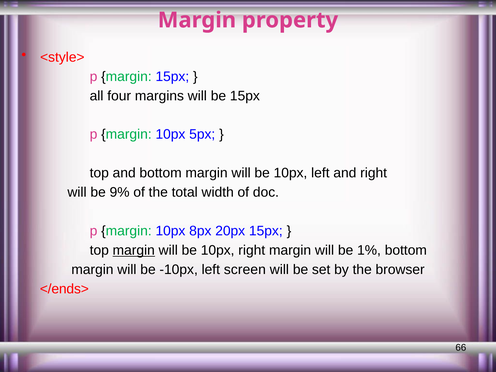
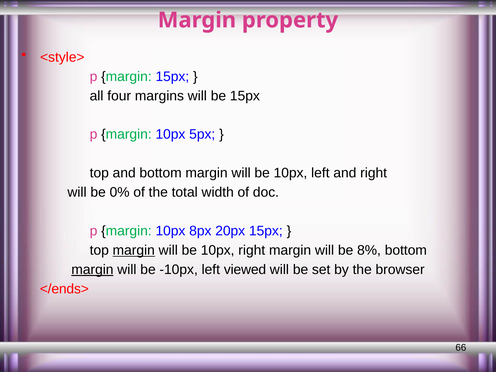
9%: 9% -> 0% (120, 192)
1%: 1% -> 8% (369, 250)
margin underline: none -> present (92, 270)
screen: screen -> viewed (245, 270)
